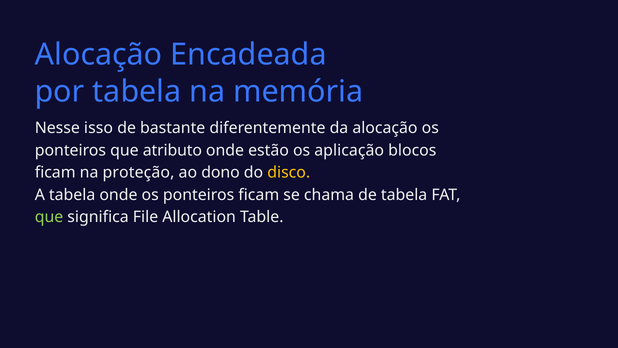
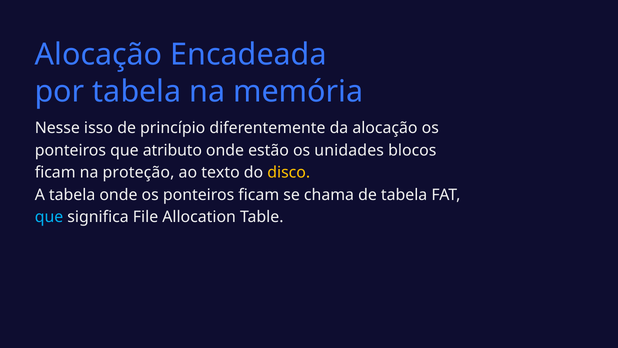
bastante: bastante -> princípio (173, 128)
aplicação: aplicação -> unidades (349, 150)
dono: dono -> texto (221, 172)
que colour: light green -> light blue (49, 217)
